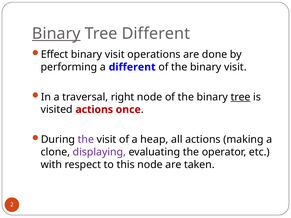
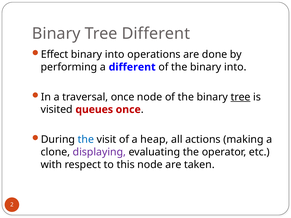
Binary underline: present -> none (56, 34)
visit: visit -> into (115, 55)
the binary visit: visit -> into (235, 67)
traversal right: right -> once (123, 97)
visited actions: actions -> queues (94, 110)
the colour: purple -> blue (86, 140)
